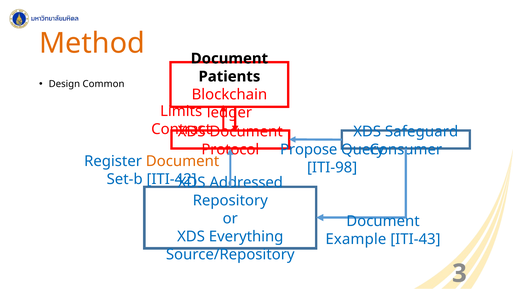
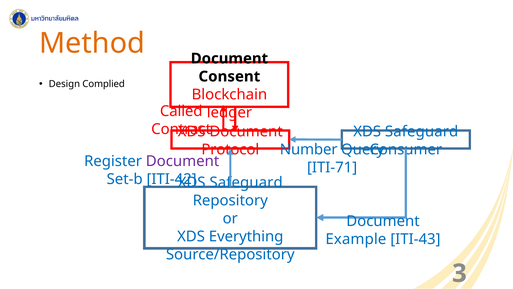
Patients: Patients -> Consent (229, 76)
Common: Common -> Complied (104, 84)
Limits: Limits -> Called (181, 111)
Propose: Propose -> Number (309, 149)
Document colour: orange -> purple (183, 161)
ITI-98: ITI-98 -> ITI-71 (332, 167)
Addressed: Addressed -> Safeguard (246, 182)
